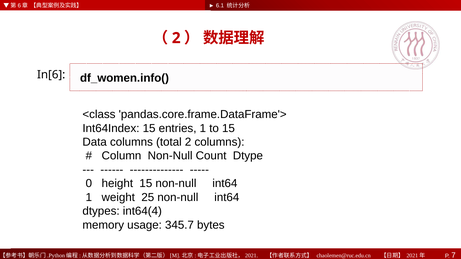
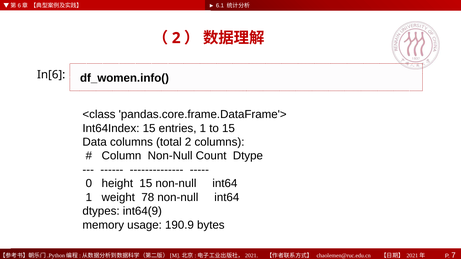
25: 25 -> 78 (148, 198)
int64(4: int64(4 -> int64(9 (142, 211)
345.7: 345.7 -> 190.9 (179, 225)
